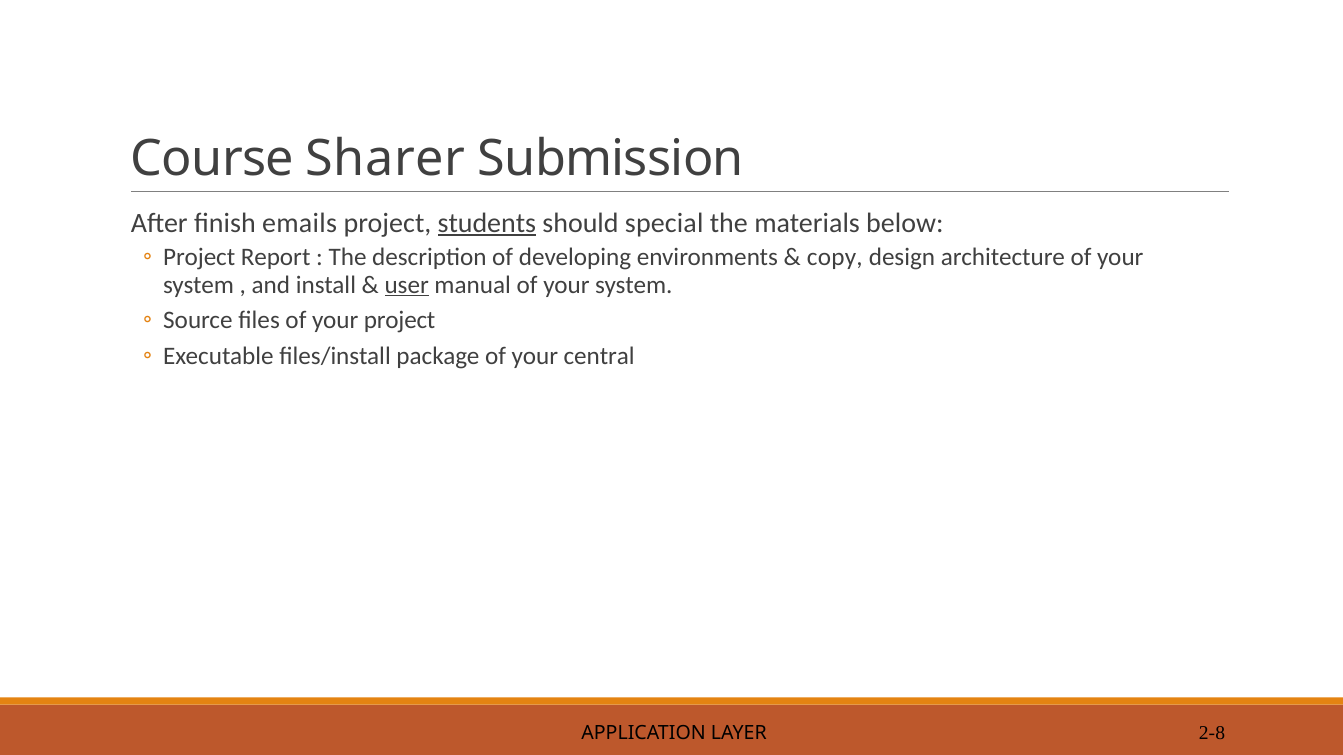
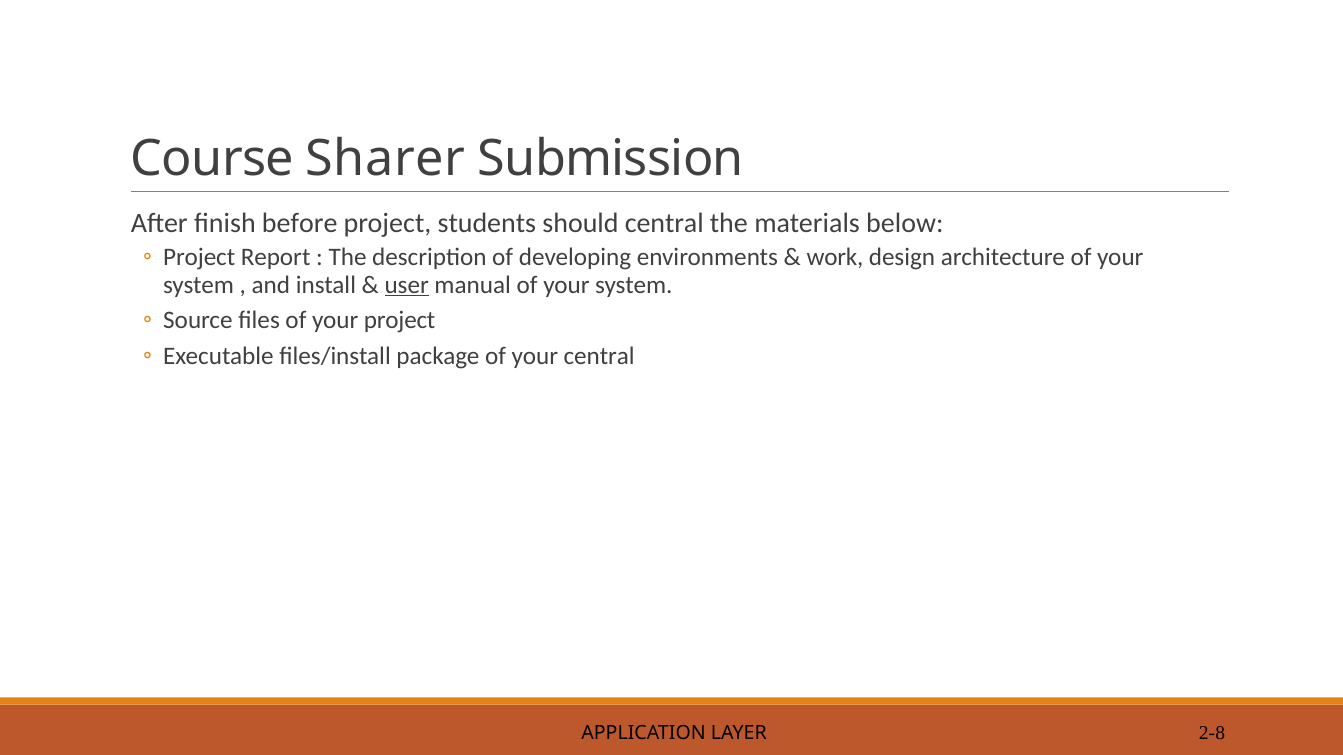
emails: emails -> before (300, 223)
students underline: present -> none (487, 223)
should special: special -> central (664, 223)
copy: copy -> work (835, 258)
